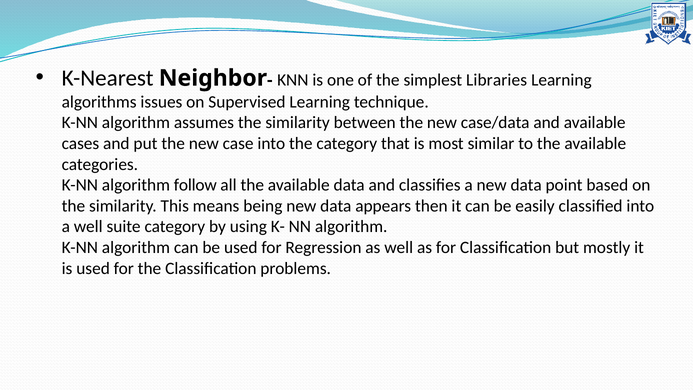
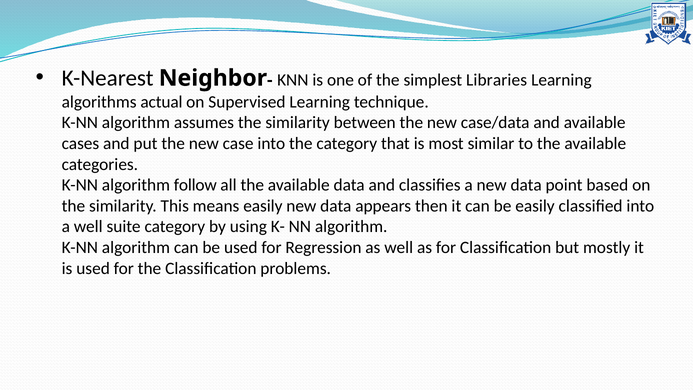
issues: issues -> actual (161, 102)
means being: being -> easily (263, 206)
